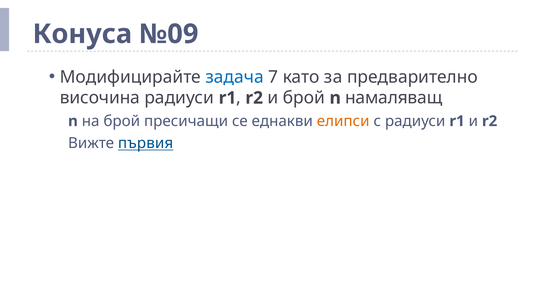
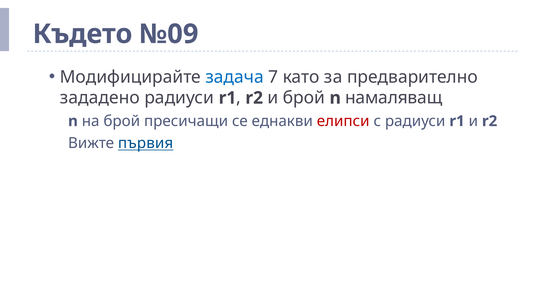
Конуса: Конуса -> Където (83, 34)
височина: височина -> зададено (100, 98)
елипси colour: orange -> red (343, 121)
